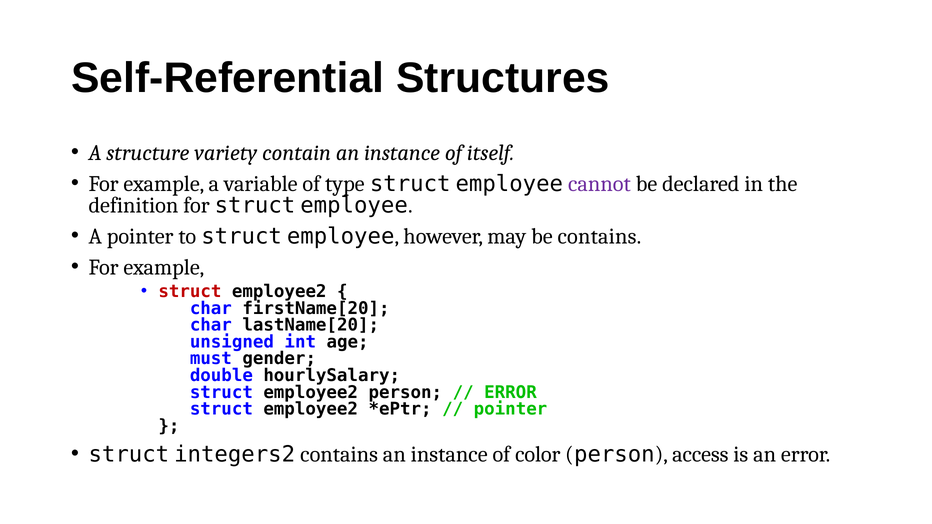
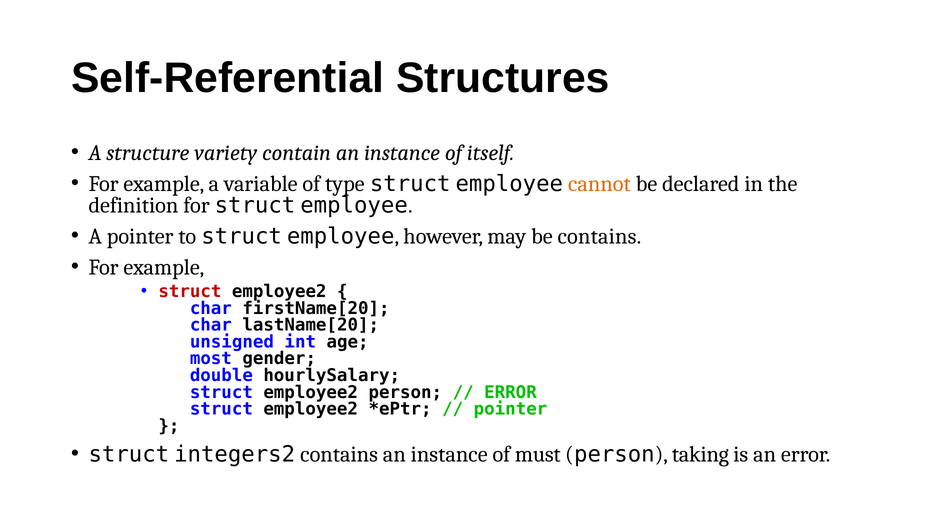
cannot colour: purple -> orange (599, 184)
must: must -> most (211, 359)
color: color -> must (538, 455)
access: access -> taking (700, 455)
